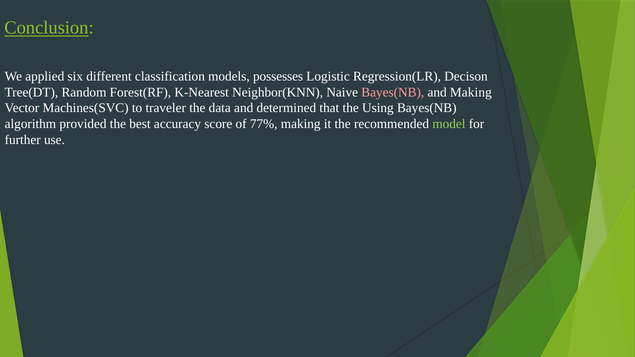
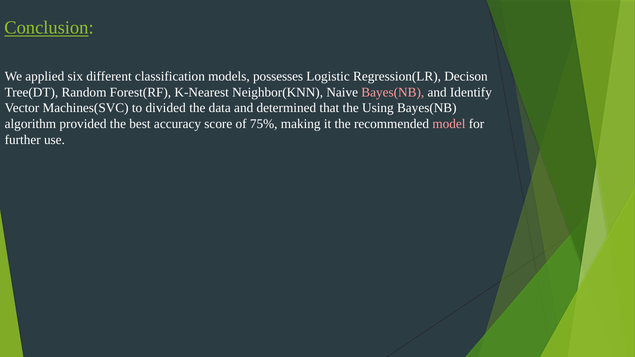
and Making: Making -> Identify (471, 92)
traveler: traveler -> divided (166, 108)
77%: 77% -> 75% (264, 124)
model colour: light green -> pink (449, 124)
